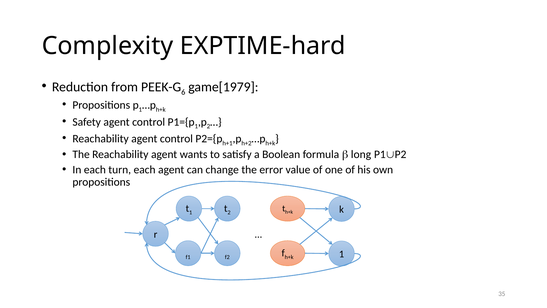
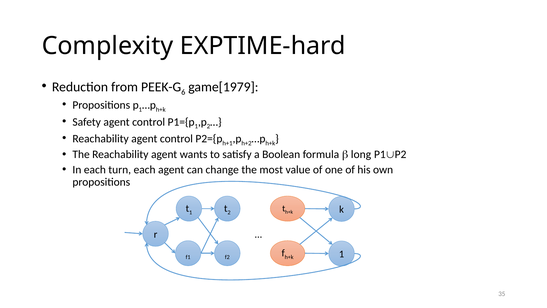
error: error -> most (271, 169)
